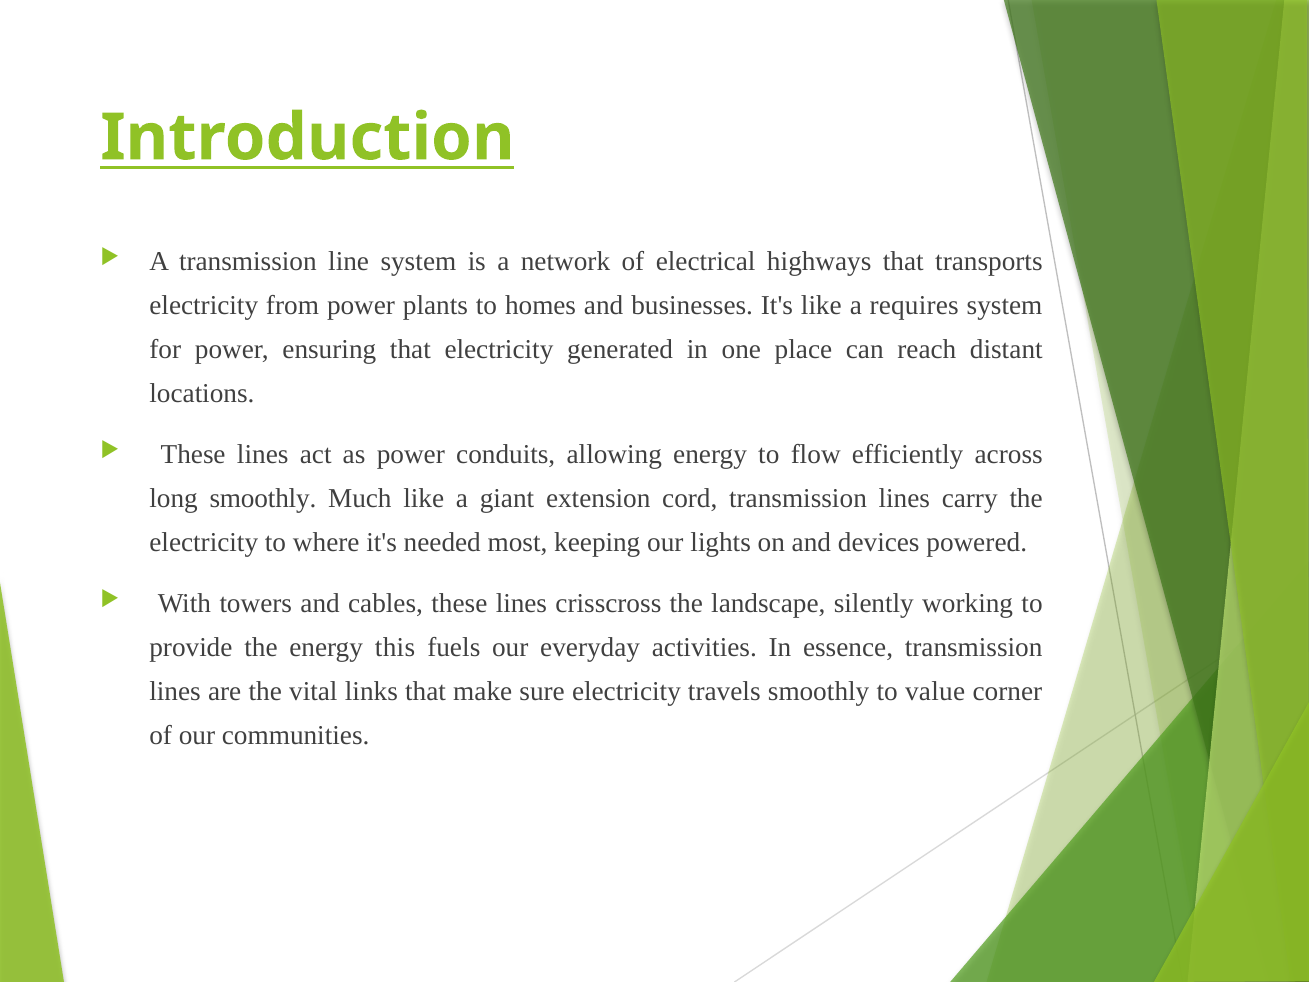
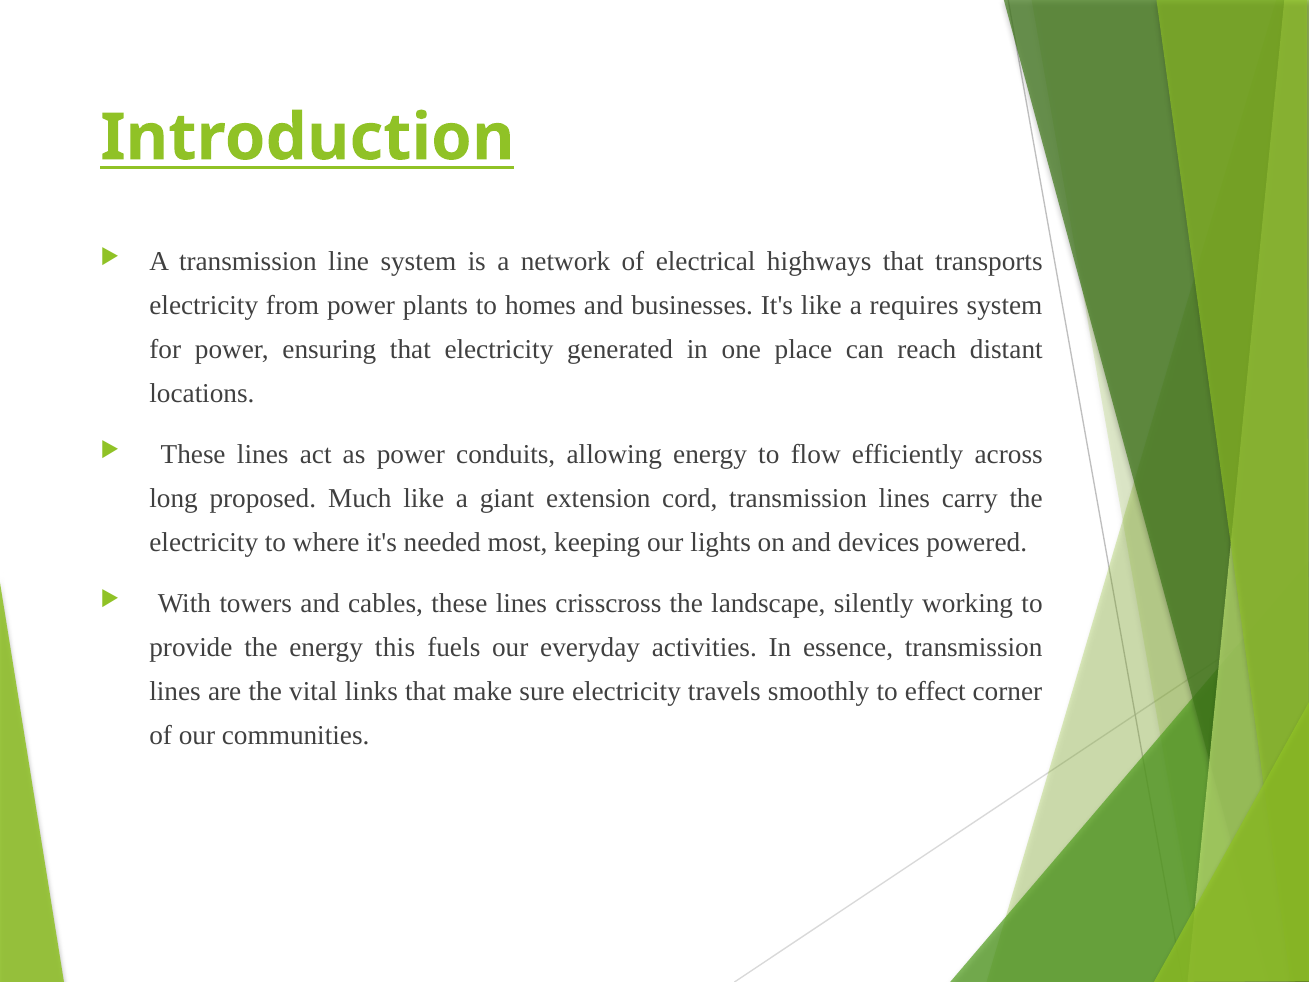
long smoothly: smoothly -> proposed (263, 498)
value: value -> effect (935, 691)
